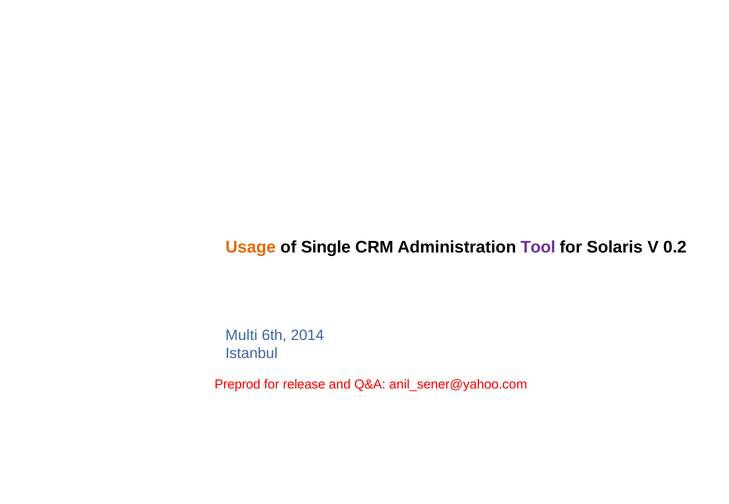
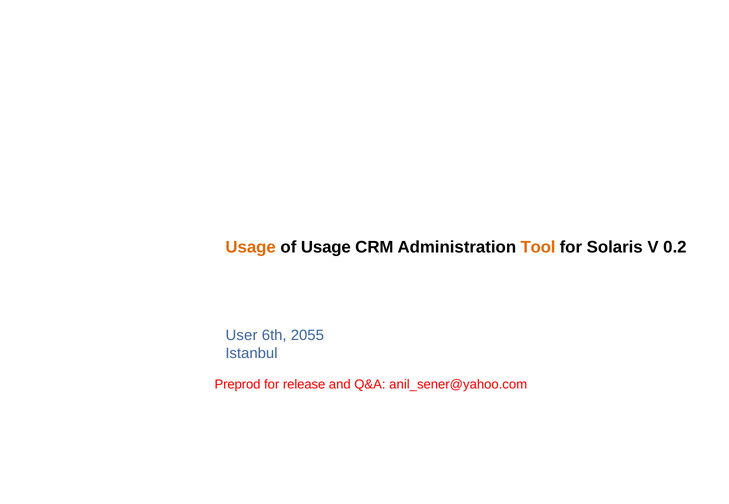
of Single: Single -> Usage (326, 247)
Tool colour: purple -> orange (538, 247)
Multi: Multi -> User (241, 336)
2014: 2014 -> 2055 (307, 336)
